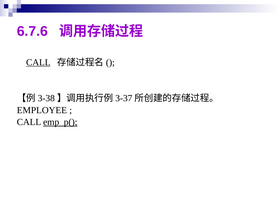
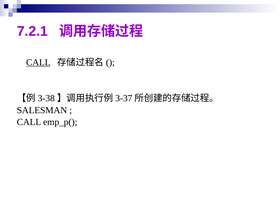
6.7.6: 6.7.6 -> 7.2.1 (32, 31)
EMPLOYEE: EMPLOYEE -> SALESMAN (42, 110)
emp_p( underline: present -> none (60, 122)
